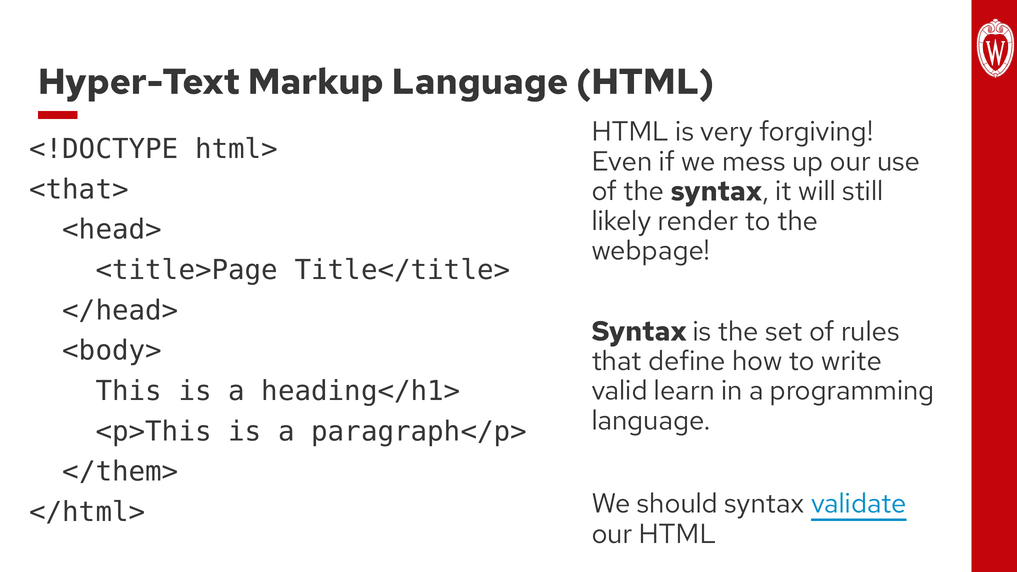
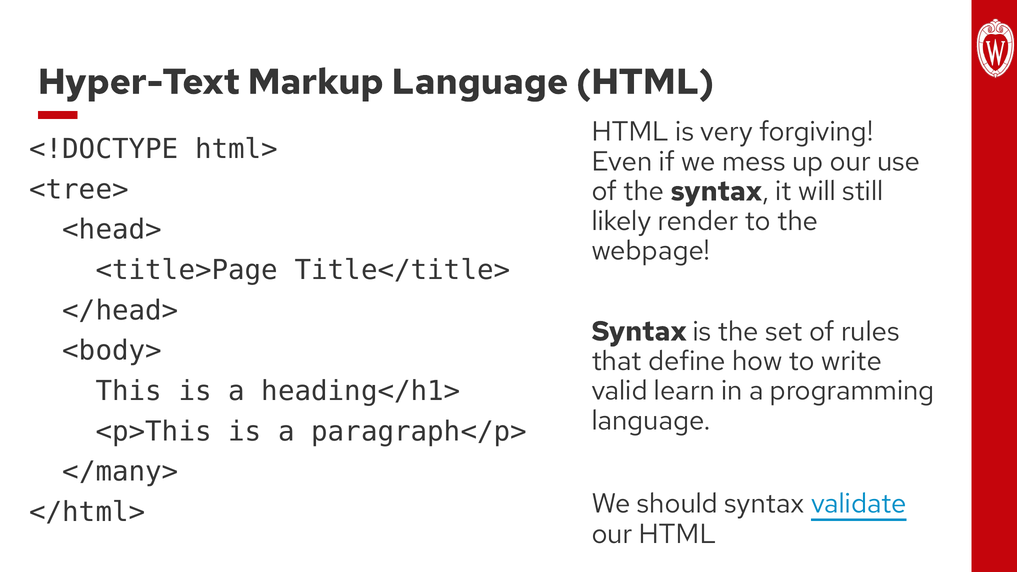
<that>: <that> -> <tree> (79, 190)
</them>: </them> -> </many> (120, 472)
